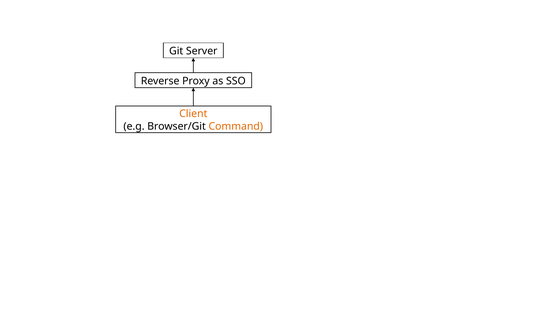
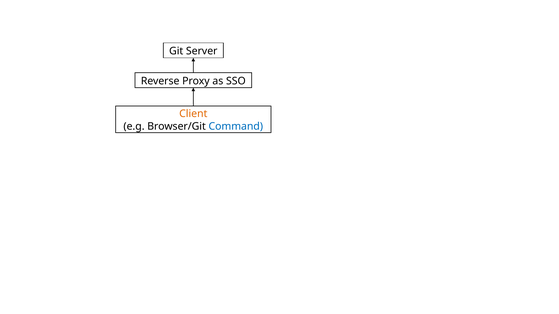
Command colour: orange -> blue (236, 126)
